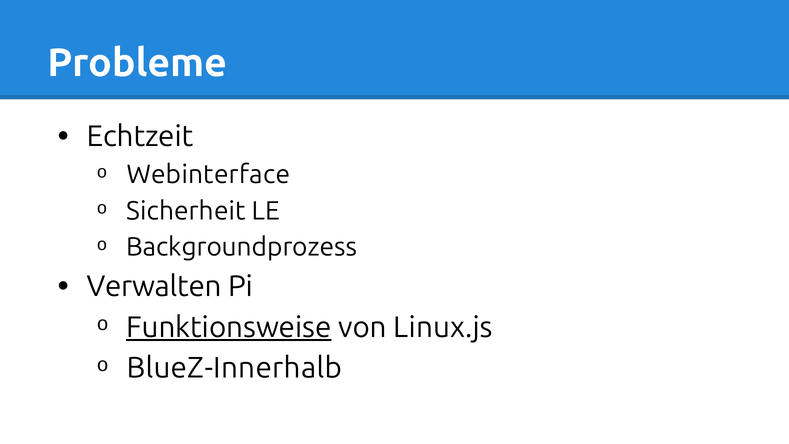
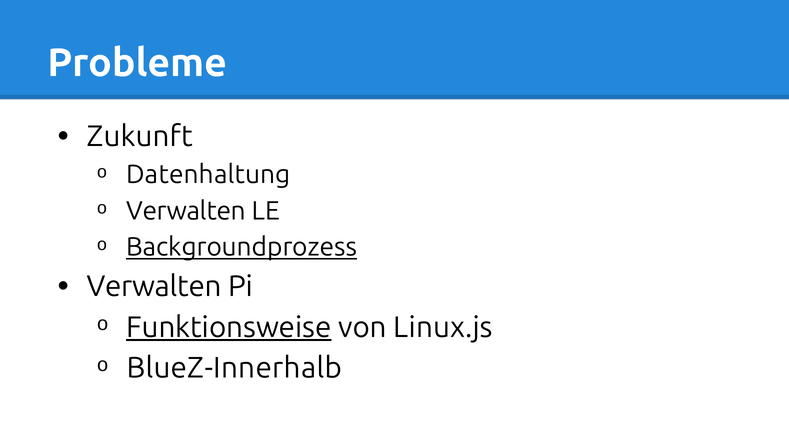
Echtzeit: Echtzeit -> Zukunft (140, 137)
Webinterface: Webinterface -> Datenhaltung (208, 175)
Sicherheit: Sicherheit -> Verwalten (186, 211)
Backgroundprozess underline: none -> present (242, 247)
